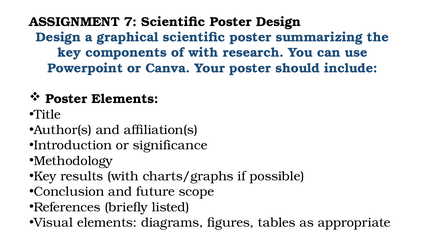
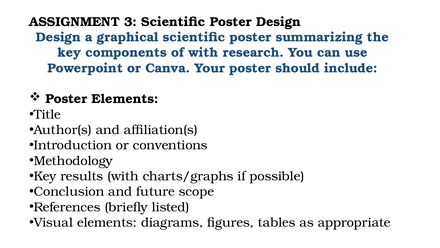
7: 7 -> 3 (131, 22)
significance: significance -> conventions (170, 145)
